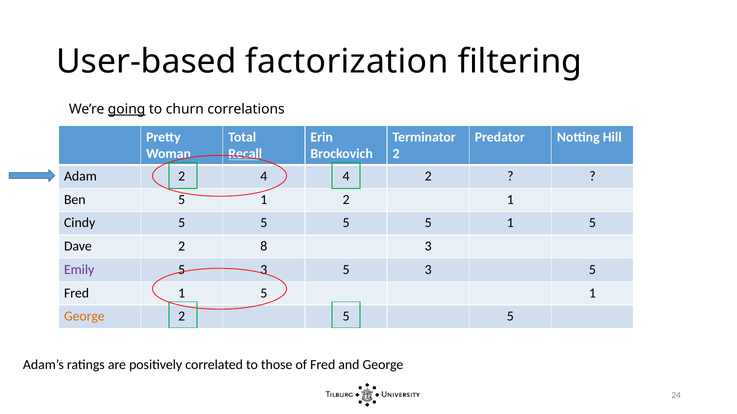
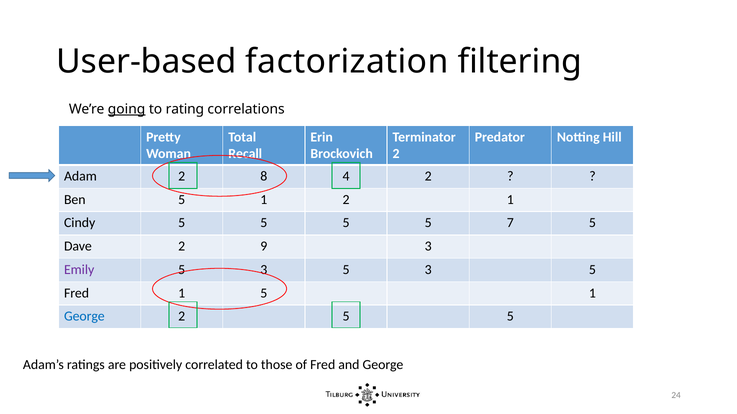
churn: churn -> rating (185, 109)
Recall underline: present -> none (245, 154)
2 4: 4 -> 8 (264, 176)
5 5 1: 1 -> 7 (510, 223)
8: 8 -> 9 (264, 247)
George colour: orange -> blue (84, 317)
